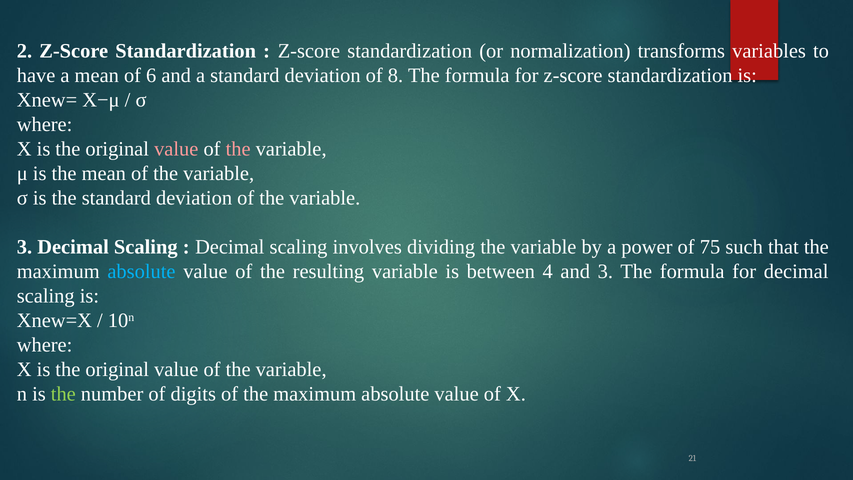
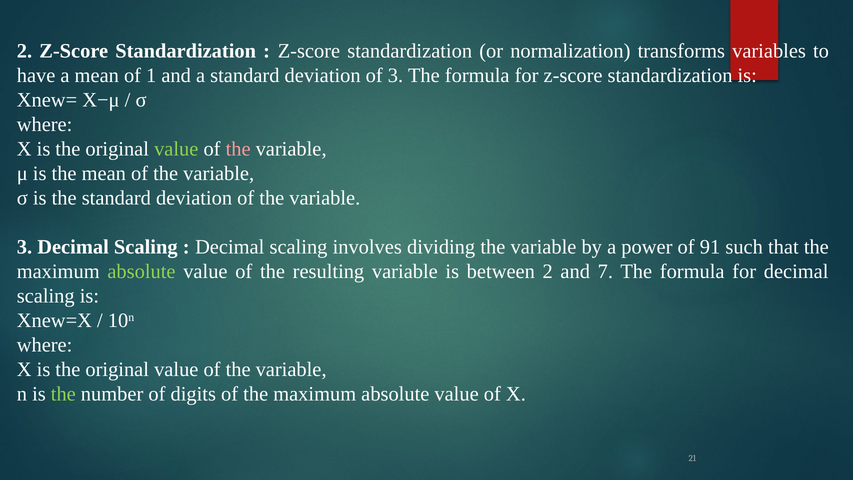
6: 6 -> 1 (151, 75)
of 8: 8 -> 3 (396, 75)
value colour: pink -> light green (176, 149)
75: 75 -> 91 (710, 247)
absolute colour: light blue -> light green (141, 272)
between 4: 4 -> 2 (548, 272)
and 3: 3 -> 7 (605, 272)
